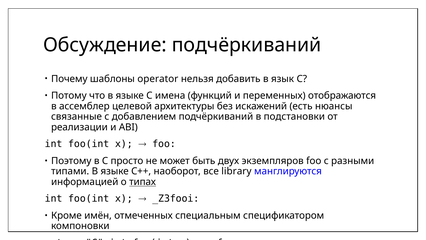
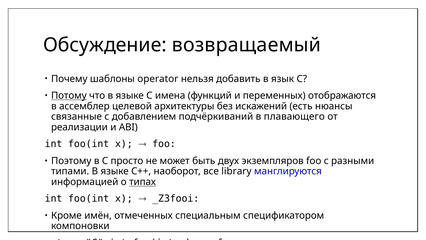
Обсуждение подчёркиваний: подчёркиваний -> возвращаемый (246, 45)
Потому underline: none -> present (69, 95)
подстановки: подстановки -> плавающего (294, 117)
